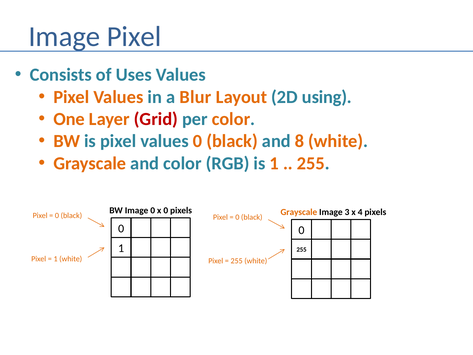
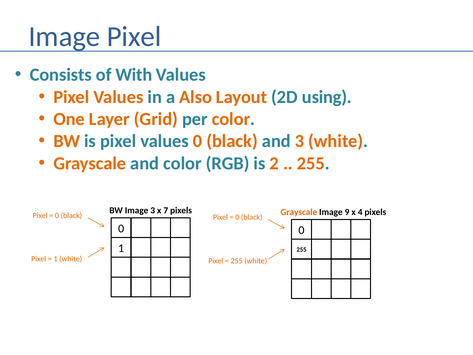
Uses: Uses -> With (134, 75)
Blur: Blur -> Also (196, 97)
Grid colour: red -> orange (156, 119)
and 8: 8 -> 3 (299, 141)
is 1: 1 -> 2 (274, 163)
Image 0: 0 -> 3 (153, 210)
x 0: 0 -> 7 (166, 210)
3: 3 -> 9 (347, 212)
